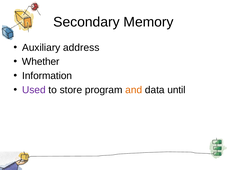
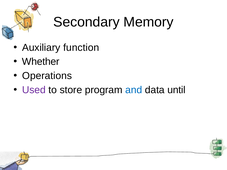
address: address -> function (81, 48)
Information: Information -> Operations (47, 76)
and colour: orange -> blue (134, 90)
